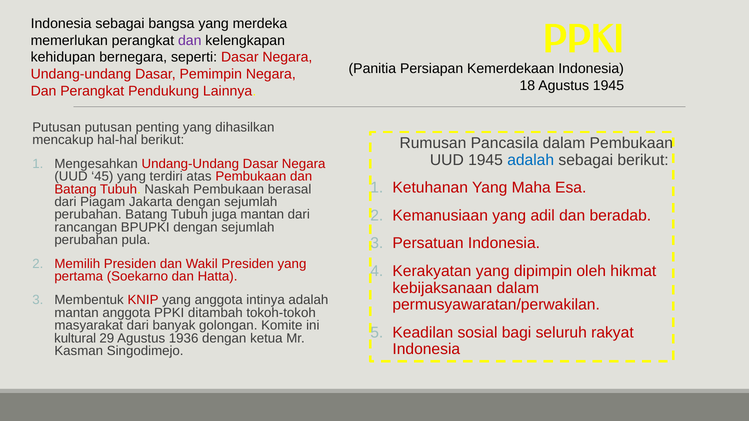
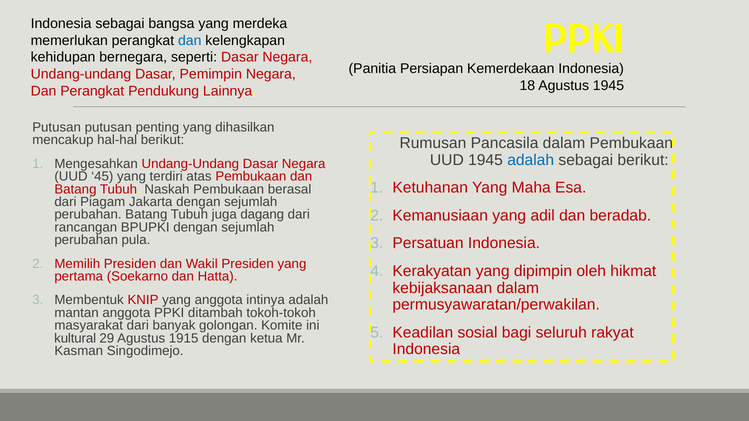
dan colour: purple -> blue (190, 41)
juga mantan: mantan -> dagang (262, 215)
1936: 1936 -> 1915 (184, 339)
